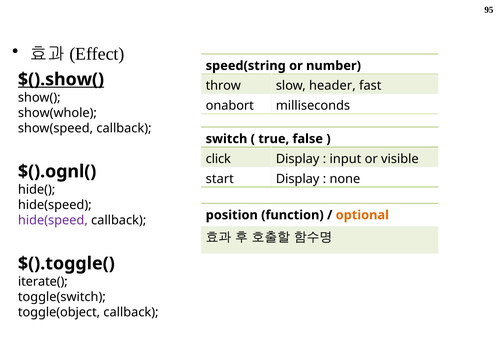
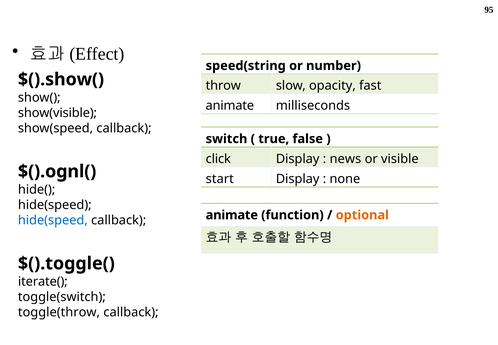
$().show( underline: present -> none (61, 79)
header: header -> opacity (332, 86)
onabort: onabort -> animate (230, 106)
show(whole: show(whole -> show(visible (57, 113)
input: input -> news (345, 159)
position: position -> animate (232, 215)
hide(speed colour: purple -> blue (53, 220)
toggle(object: toggle(object -> toggle(throw (59, 312)
